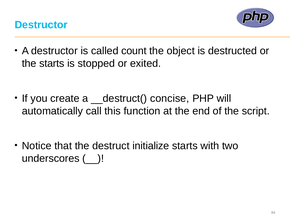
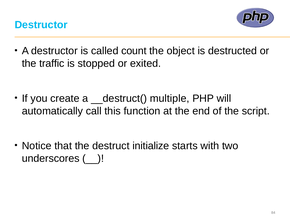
the starts: starts -> traffic (52, 63)
concise: concise -> multiple (170, 98)
